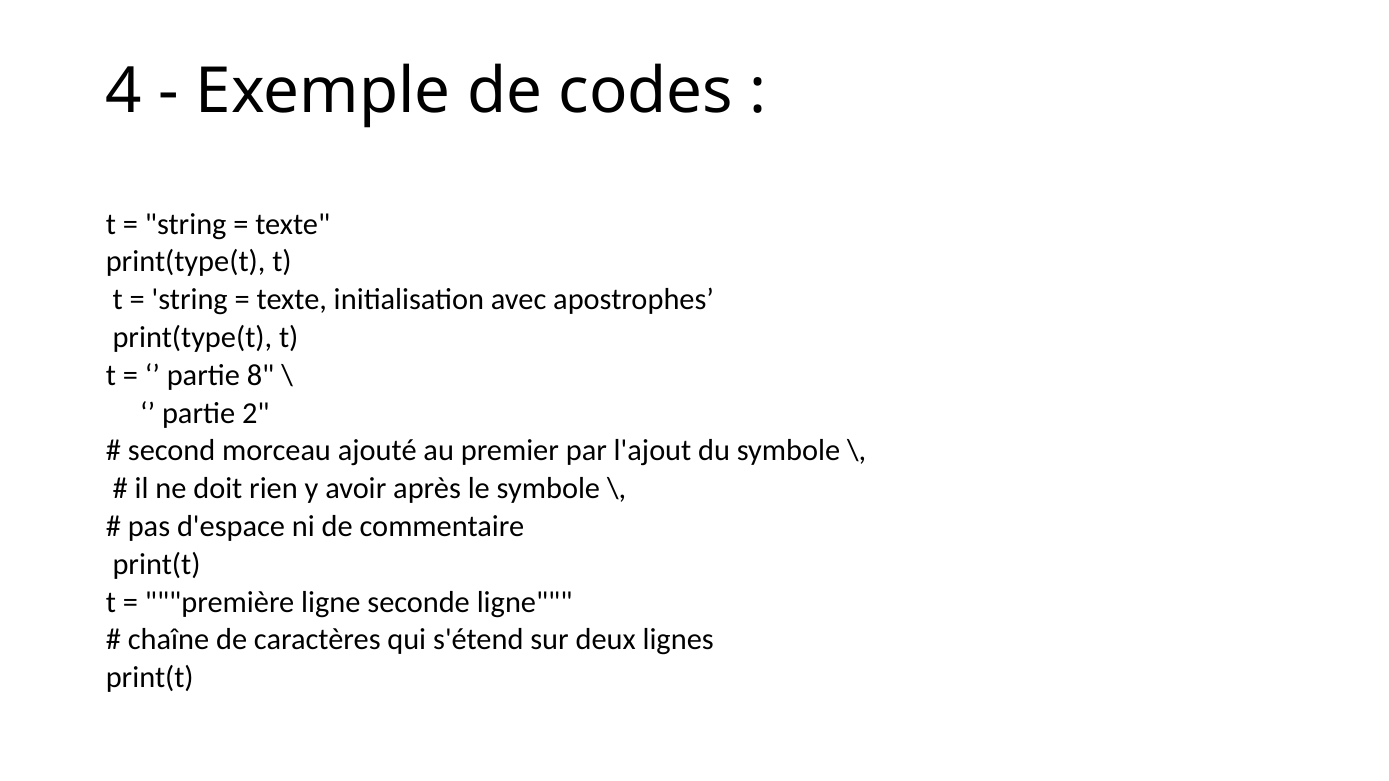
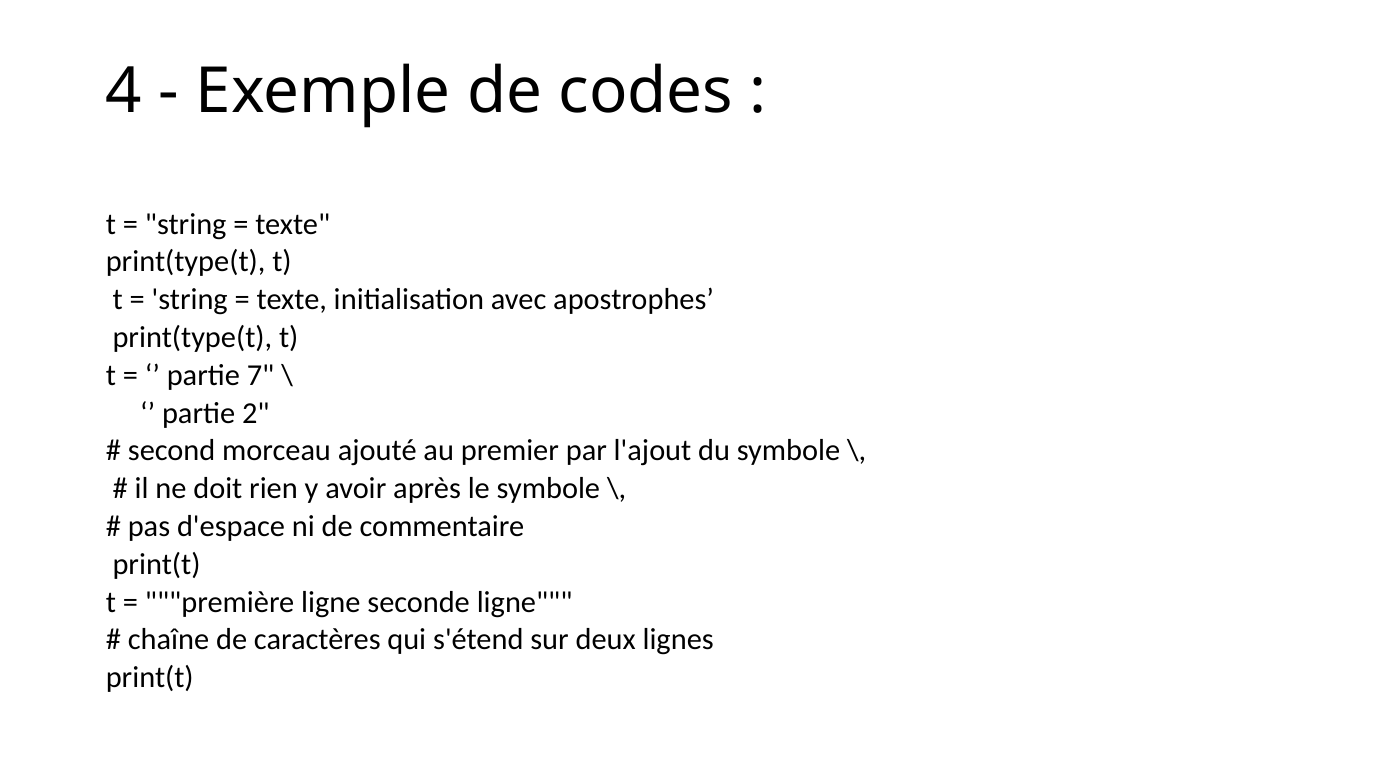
8: 8 -> 7 (261, 375)
